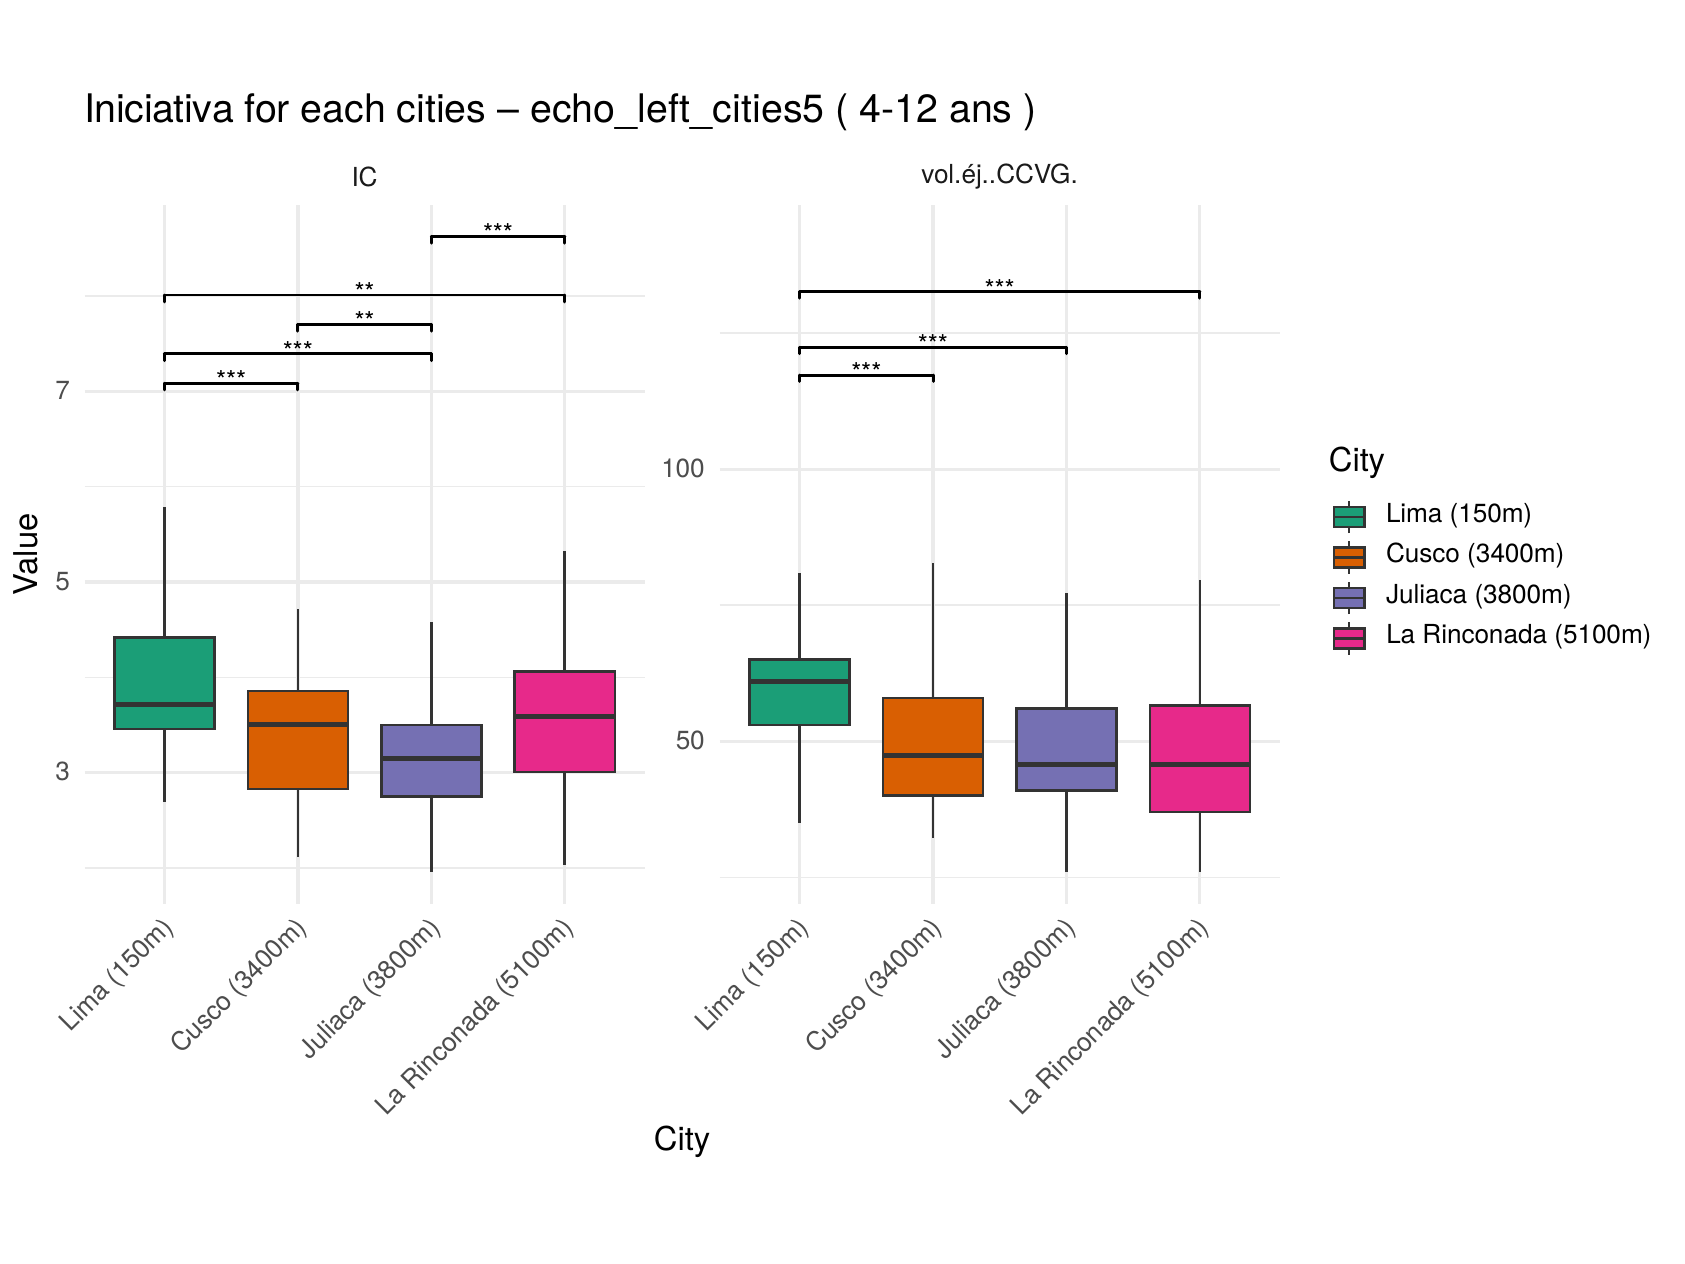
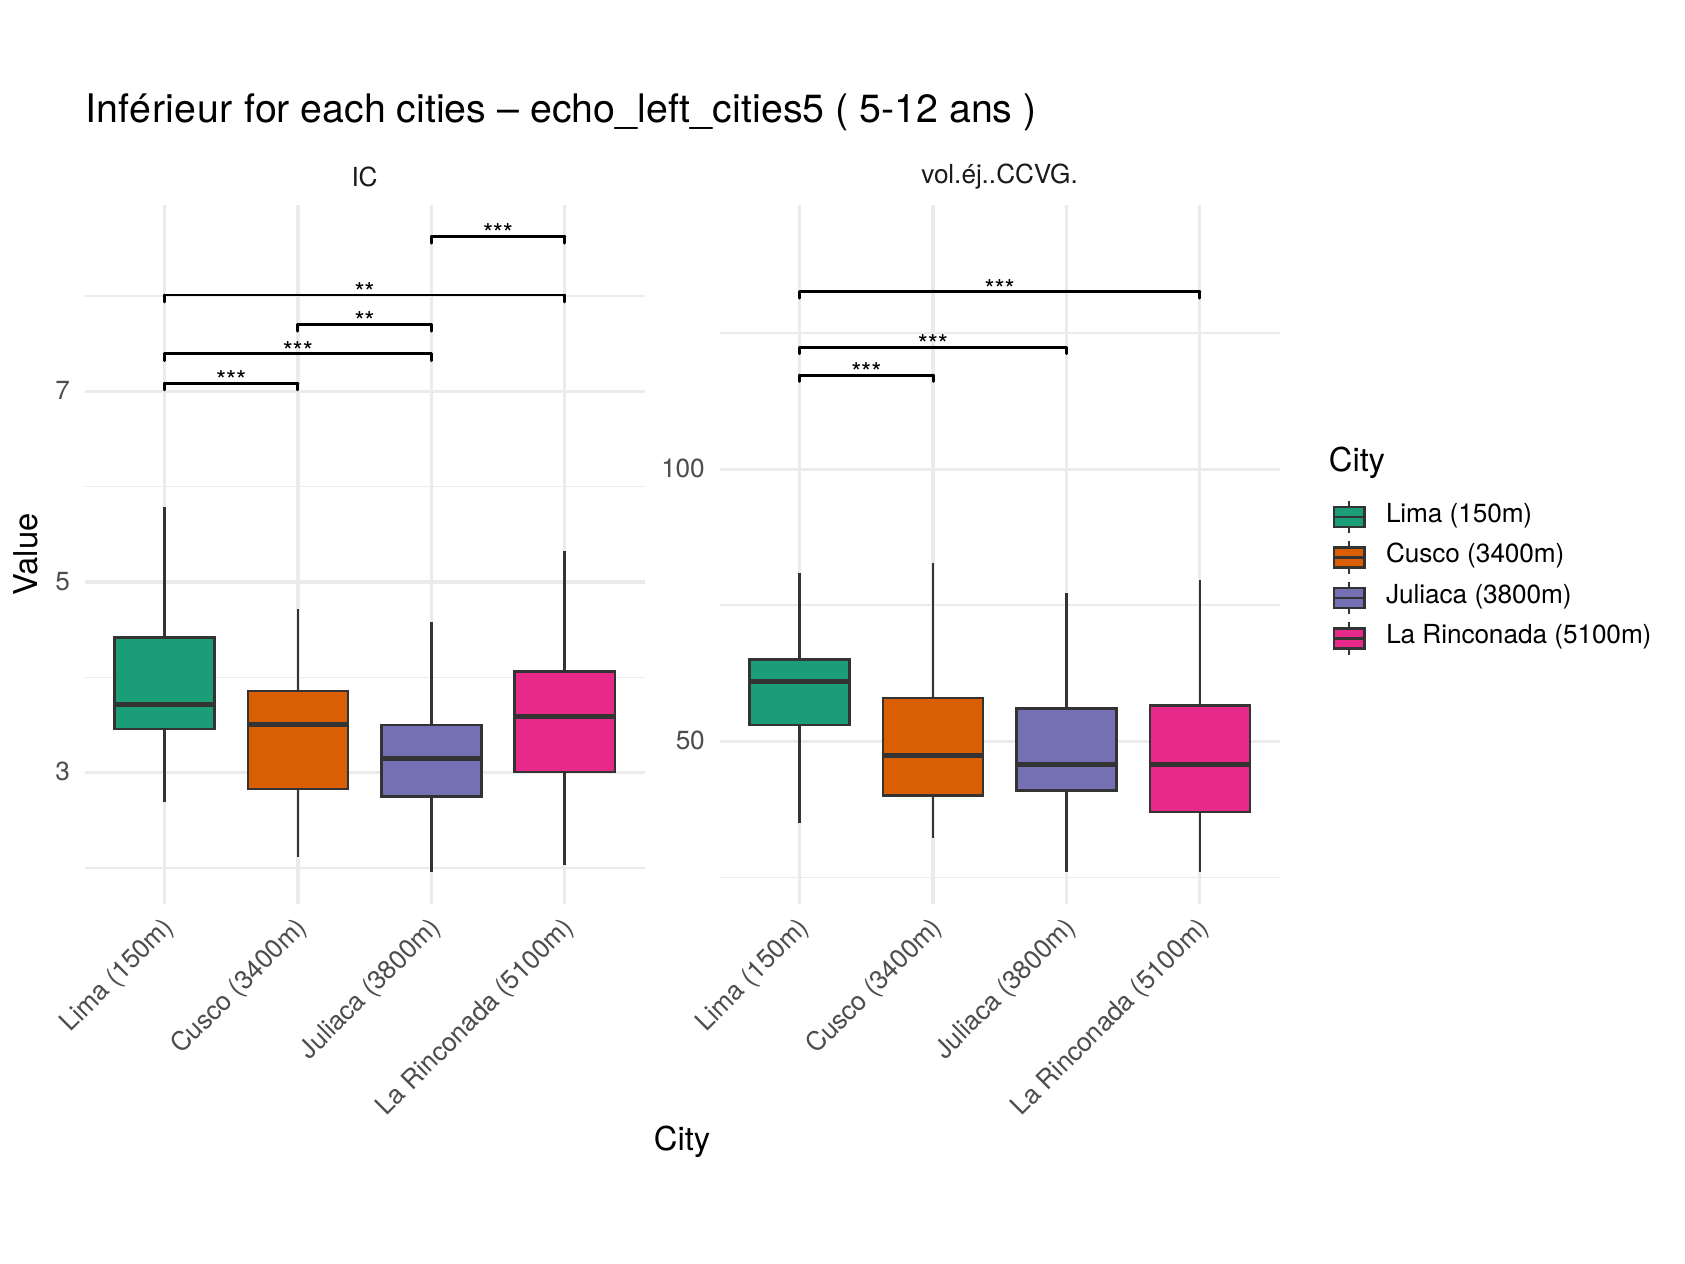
Iniciativa: Iniciativa -> Inférieur (159, 109)
4-12: 4-12 -> 5-12 (899, 109)
